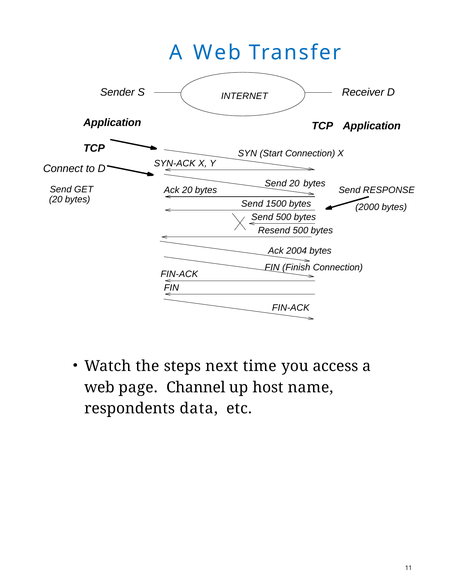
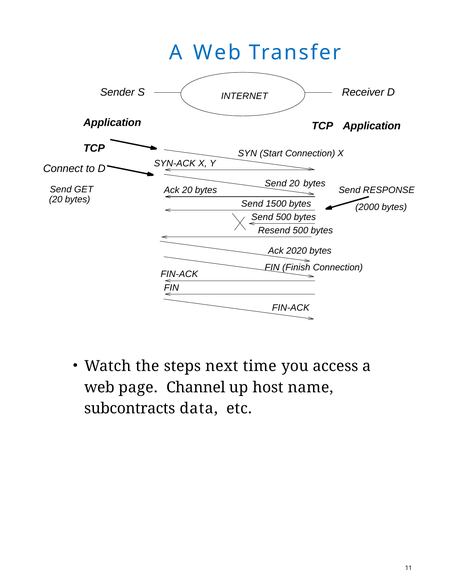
2004: 2004 -> 2020 (297, 251)
respondents: respondents -> subcontracts (130, 408)
